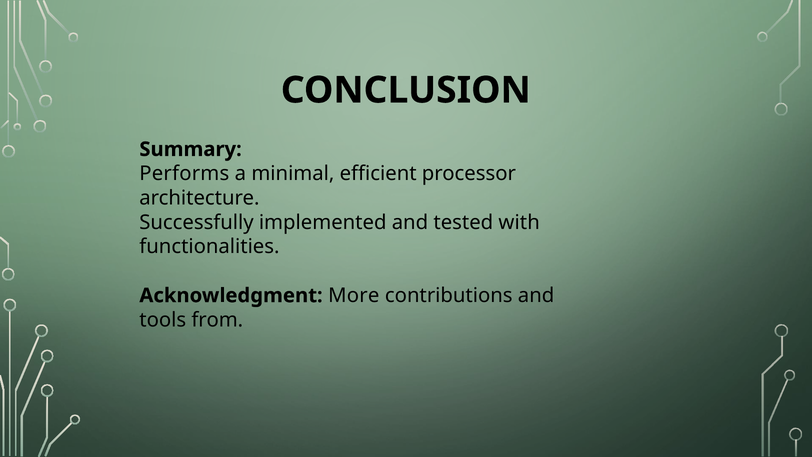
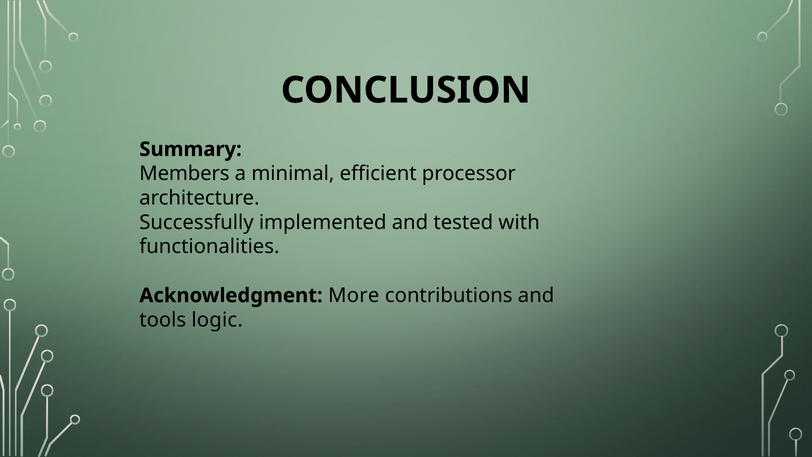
Performs: Performs -> Members (184, 174)
from: from -> logic (217, 320)
